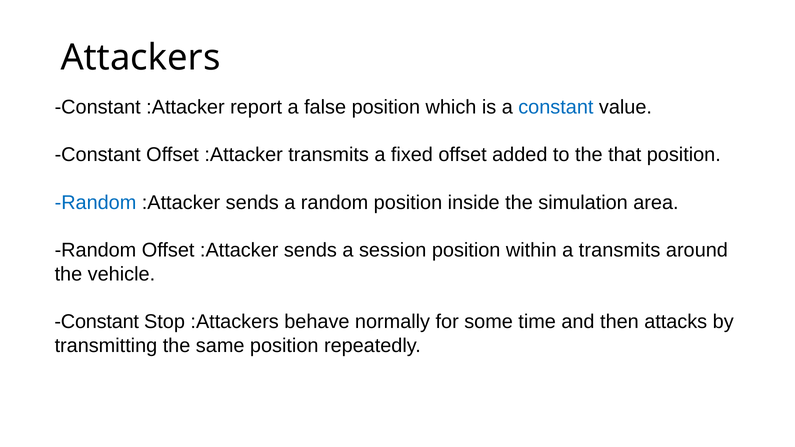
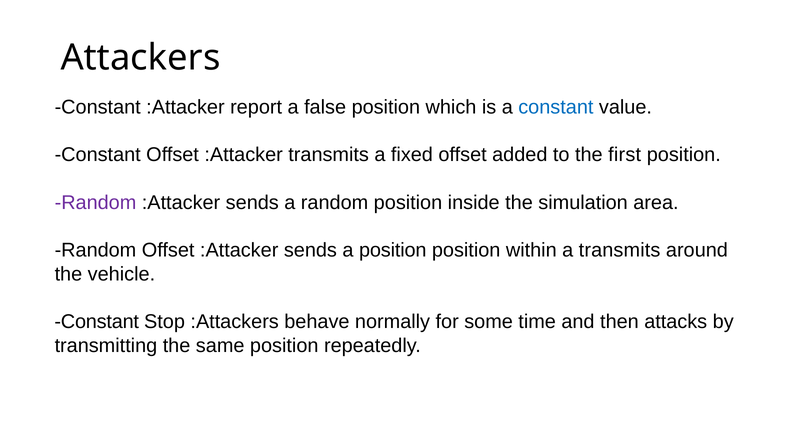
that: that -> first (625, 155)
Random colour: blue -> purple (95, 203)
a session: session -> position (393, 250)
